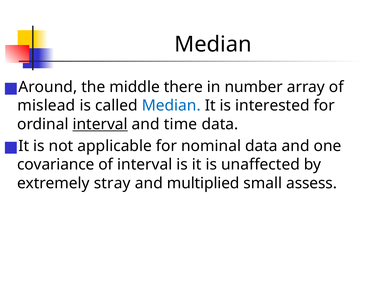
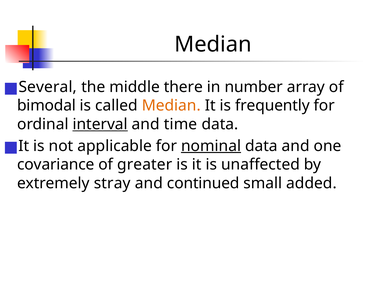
Around: Around -> Several (48, 87)
mislead: mislead -> bimodal (46, 106)
Median colour: blue -> orange (171, 106)
interested: interested -> frequently (272, 106)
nominal underline: none -> present (211, 146)
of interval: interval -> greater (145, 165)
multiplied: multiplied -> continued (203, 183)
assess: assess -> added (311, 183)
